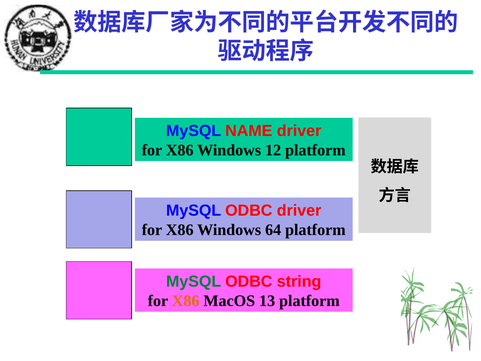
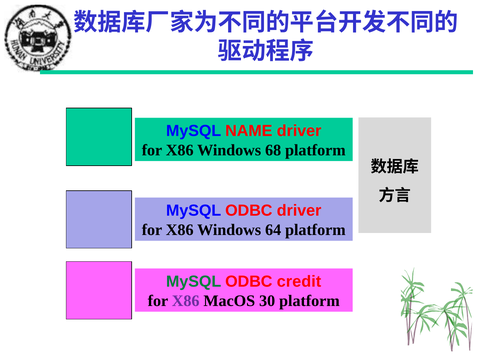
12: 12 -> 68 (273, 150)
string: string -> credit (299, 281)
X86 colour: orange -> purple (186, 301)
13: 13 -> 30 (267, 301)
